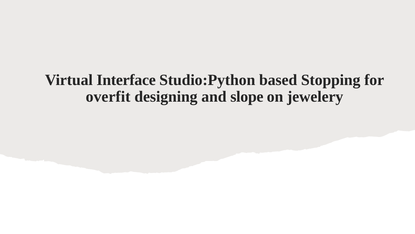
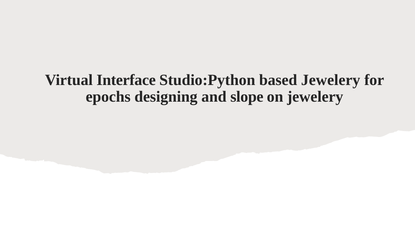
based Stopping: Stopping -> Jewelery (331, 80)
overfit: overfit -> epochs (108, 97)
